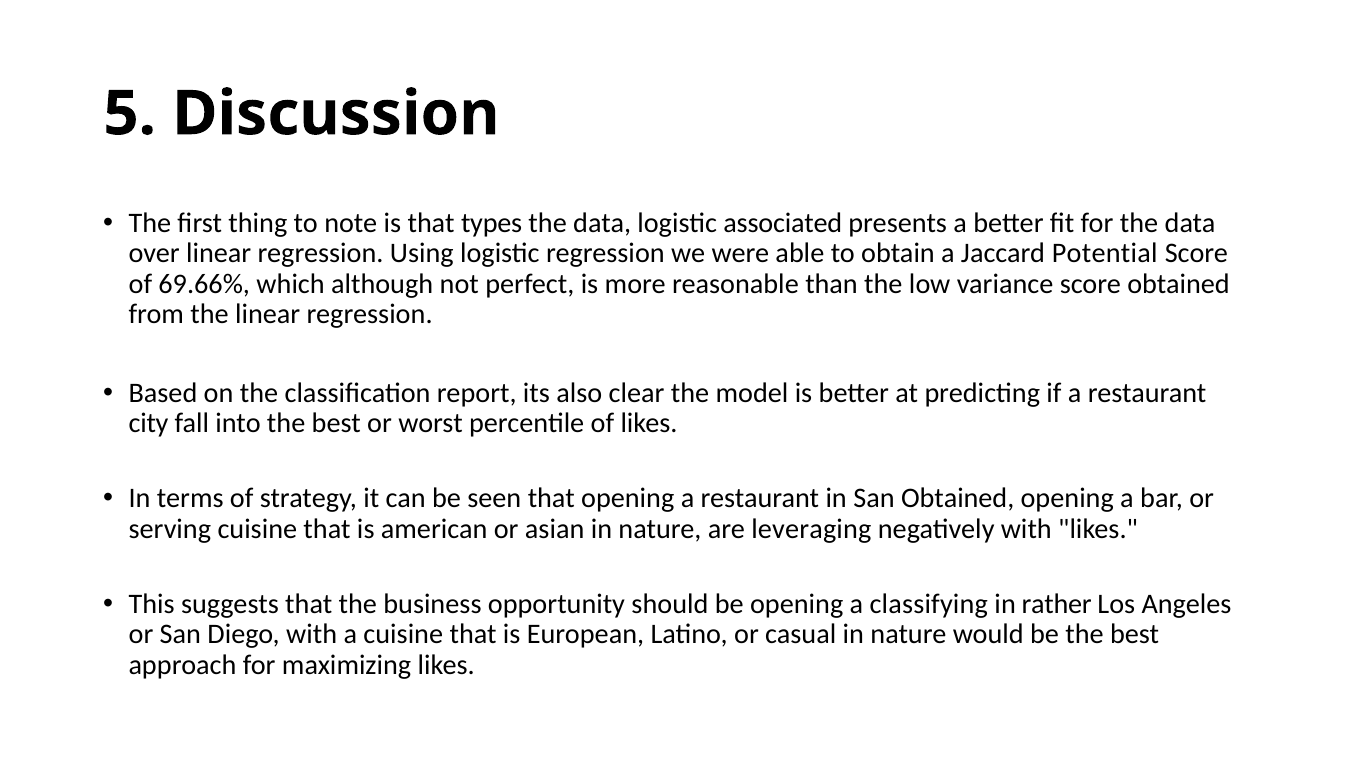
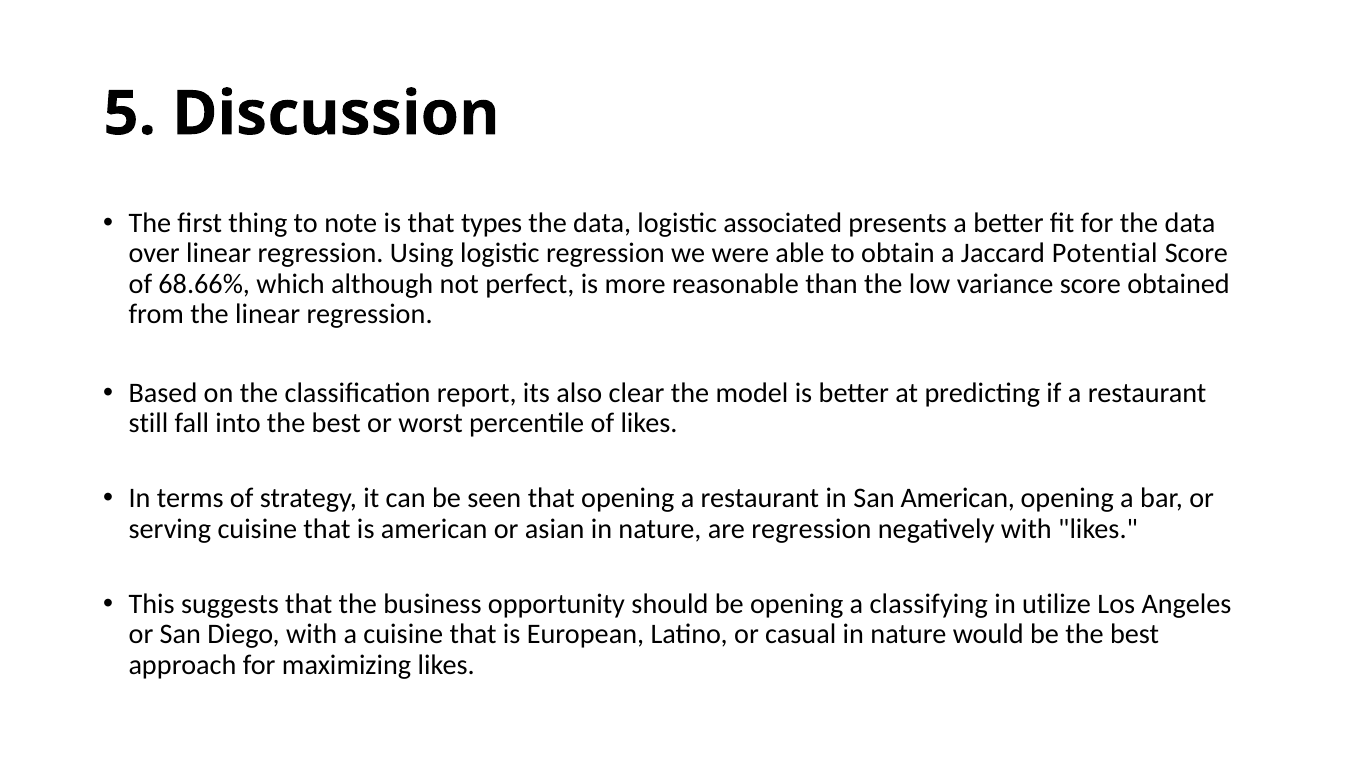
69.66%: 69.66% -> 68.66% (204, 284)
city: city -> still (148, 423)
San Obtained: Obtained -> American (958, 498)
are leveraging: leveraging -> regression (811, 529)
rather: rather -> utilize (1057, 604)
